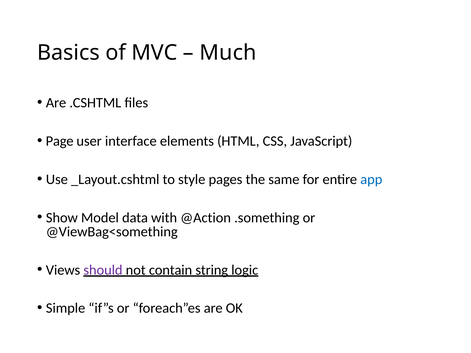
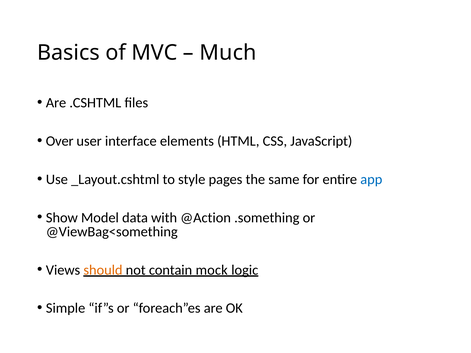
Page: Page -> Over (60, 141)
should colour: purple -> orange (103, 270)
string: string -> mock (212, 270)
